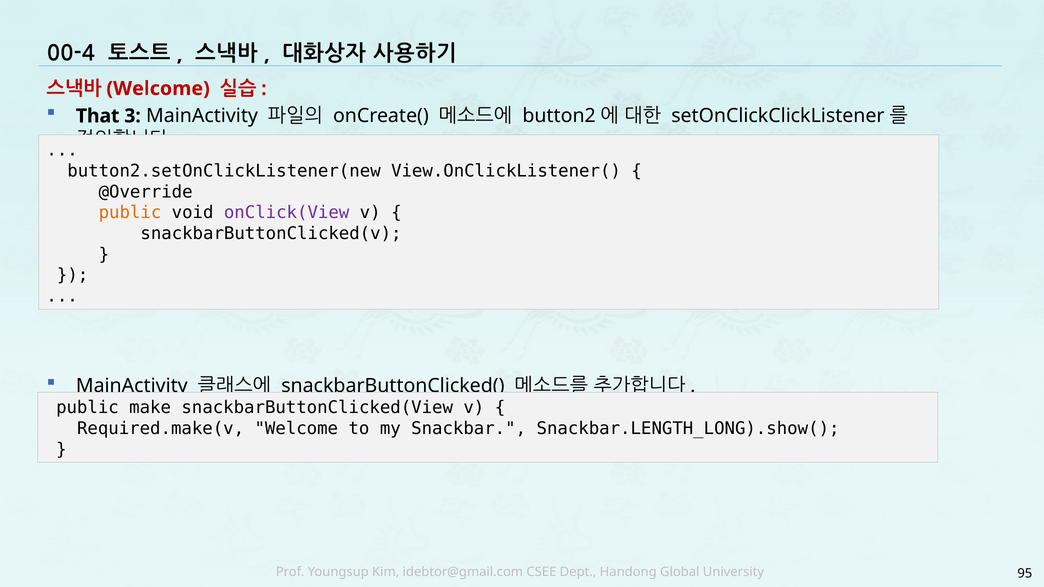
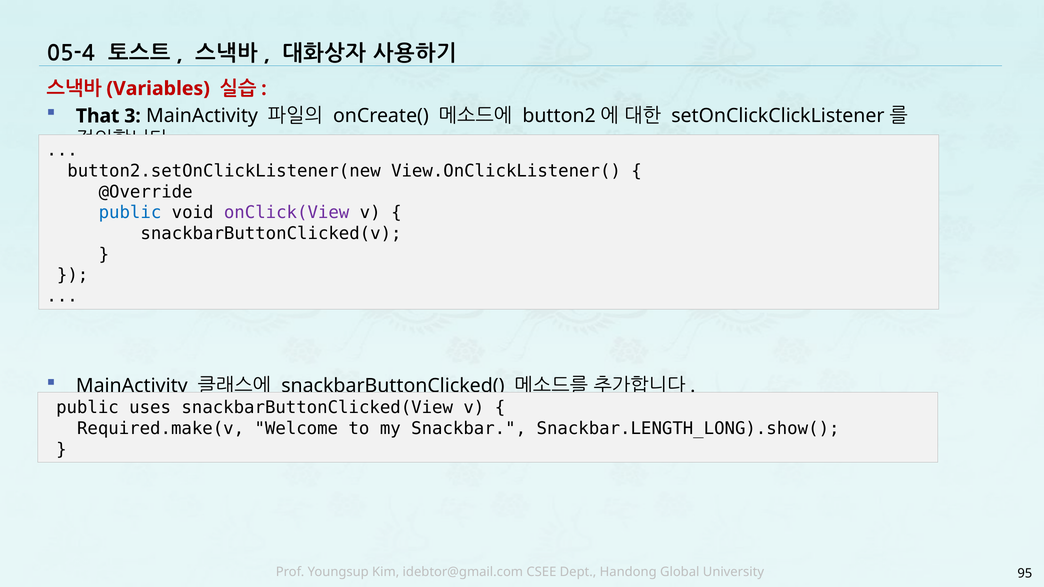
00-4: 00-4 -> 05-4 (71, 54)
Welcome: Welcome -> Variables (158, 89)
public colour: orange -> blue (130, 213)
make: make -> uses (150, 408)
